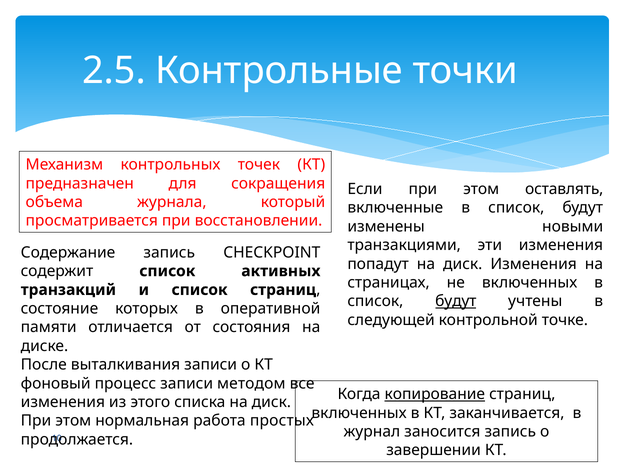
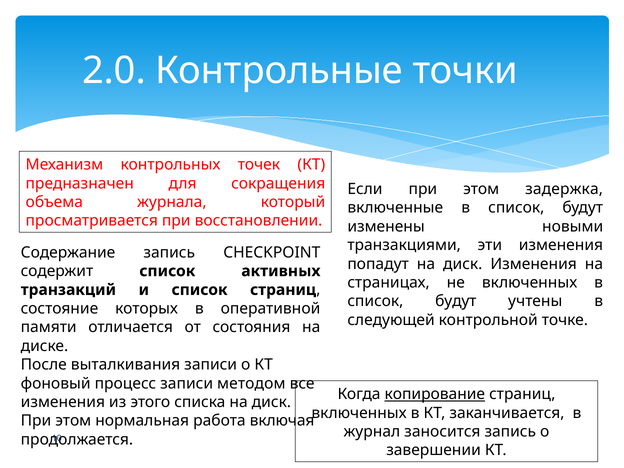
2.5: 2.5 -> 2.0 (114, 71)
оставлять: оставлять -> задержка (564, 189)
будут underline: present -> none (456, 301)
простых: простых -> включая (282, 421)
